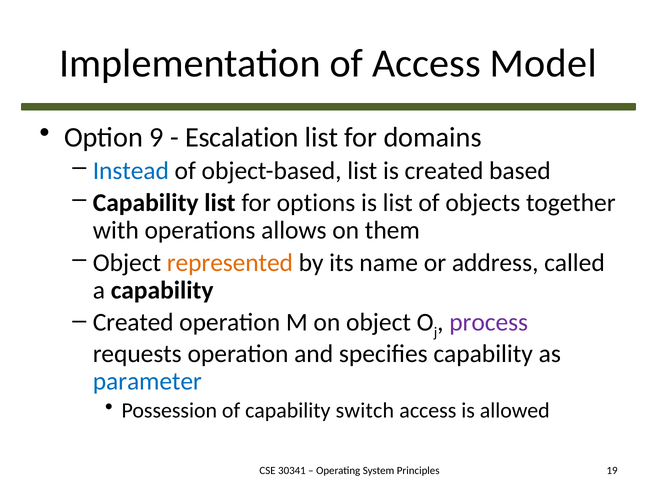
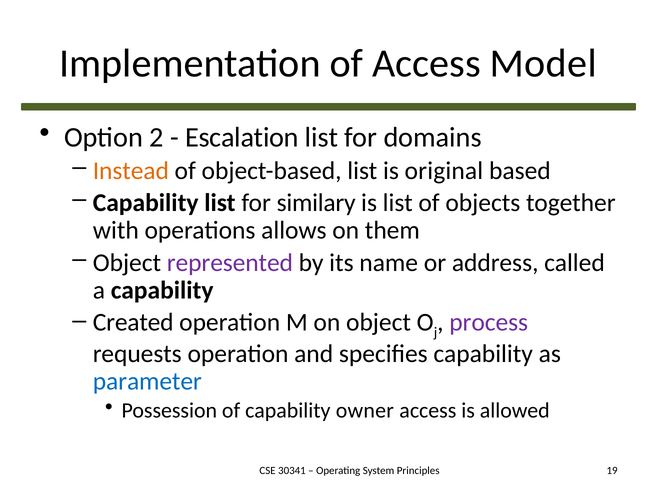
9: 9 -> 2 (156, 137)
Instead colour: blue -> orange (131, 171)
is created: created -> original (444, 171)
options: options -> similary (316, 203)
represented colour: orange -> purple (230, 263)
switch: switch -> owner (365, 410)
